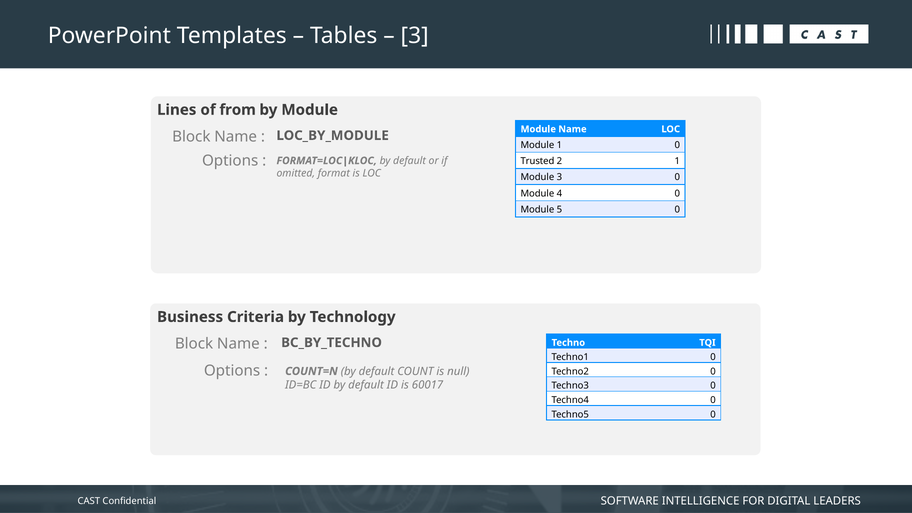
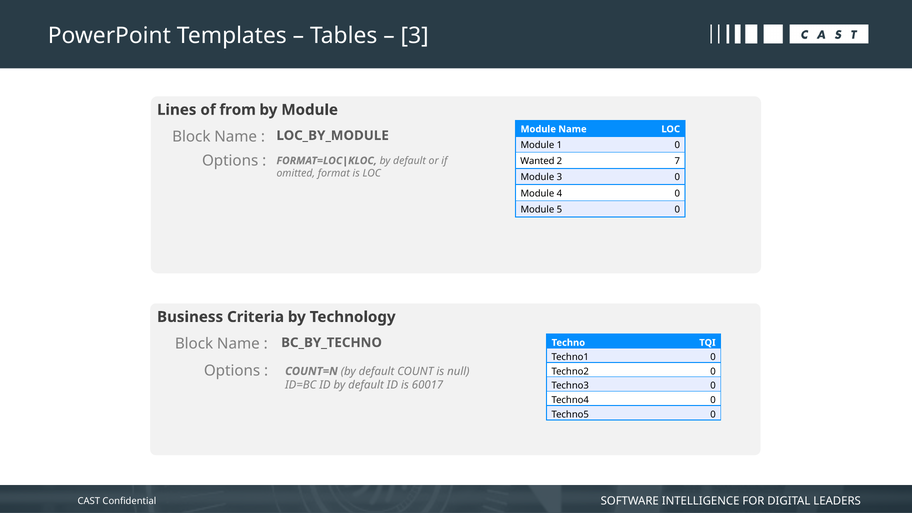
Trusted: Trusted -> Wanted (537, 161)
2 1: 1 -> 7 (677, 161)
